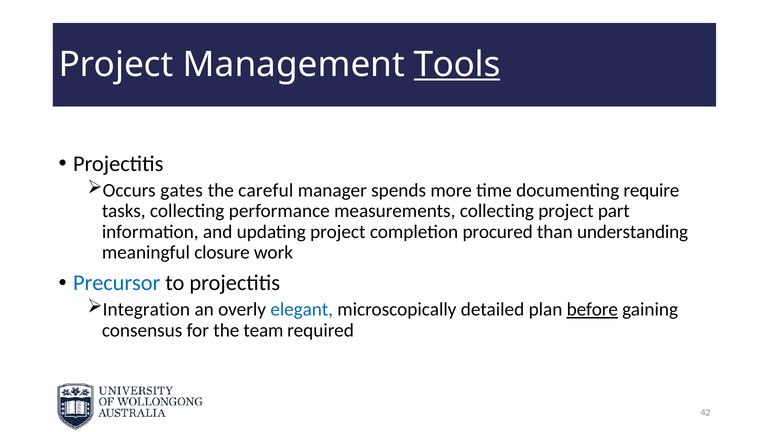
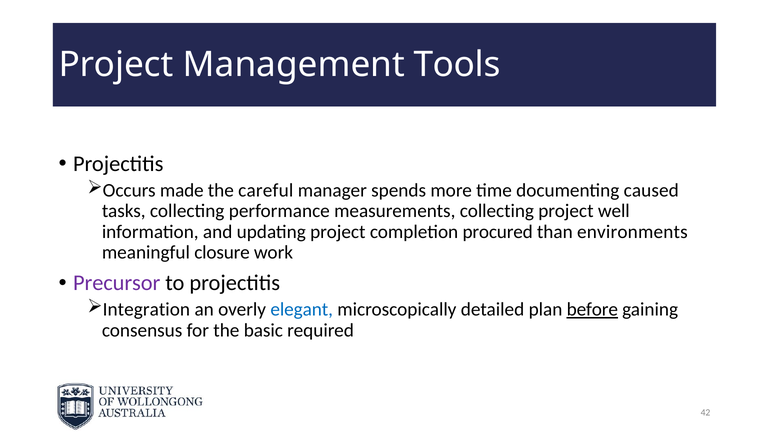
Tools underline: present -> none (457, 65)
gates: gates -> made (182, 191)
require: require -> caused (651, 191)
part: part -> well (614, 211)
understanding: understanding -> environments (632, 232)
Precursor colour: blue -> purple (117, 283)
team: team -> basic (263, 331)
